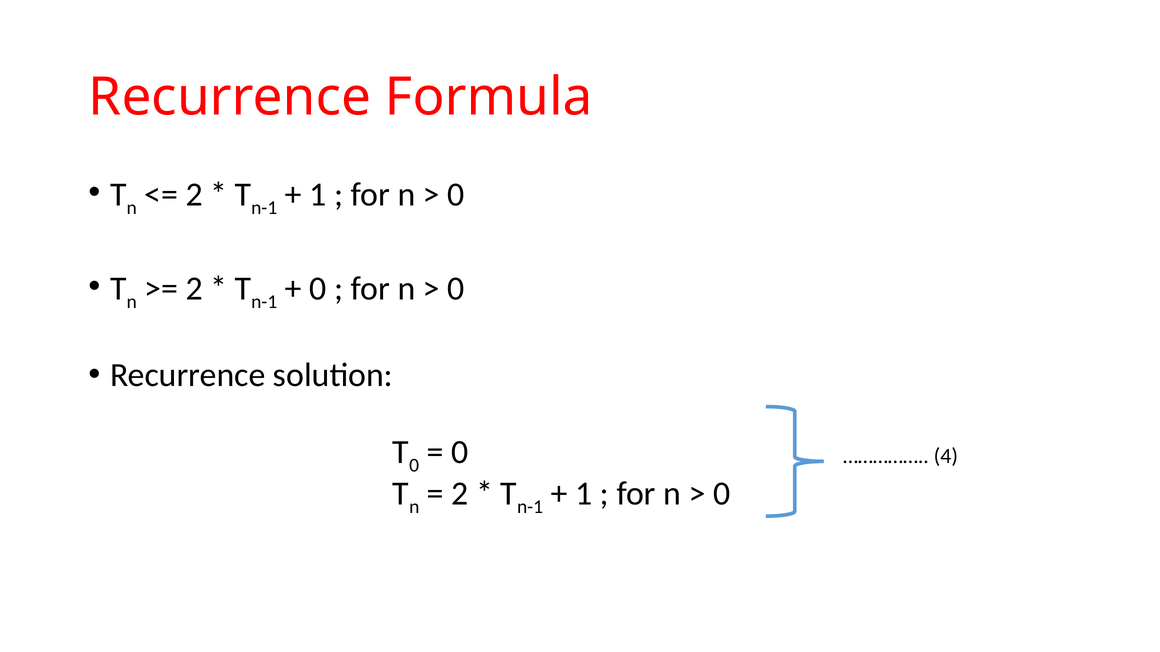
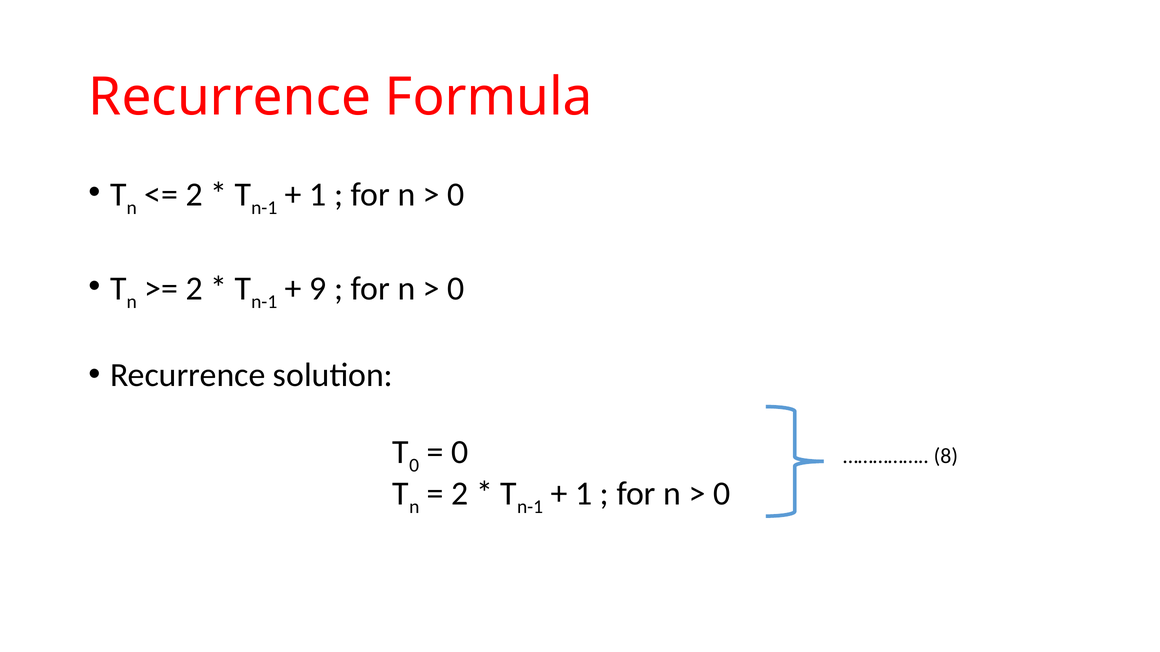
0: 0 -> 9 (318, 289)
4: 4 -> 8 (946, 457)
